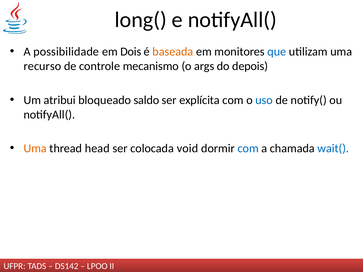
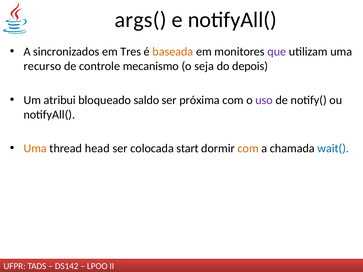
long(: long( -> args( (141, 20)
possibilidade: possibilidade -> sincronizados (66, 52)
Dois: Dois -> Tres (131, 52)
que colour: blue -> purple (277, 52)
args: args -> seja (204, 66)
explícita: explícita -> próxima (200, 100)
uso colour: blue -> purple (264, 100)
void: void -> start (188, 148)
com colour: blue -> orange (248, 148)
